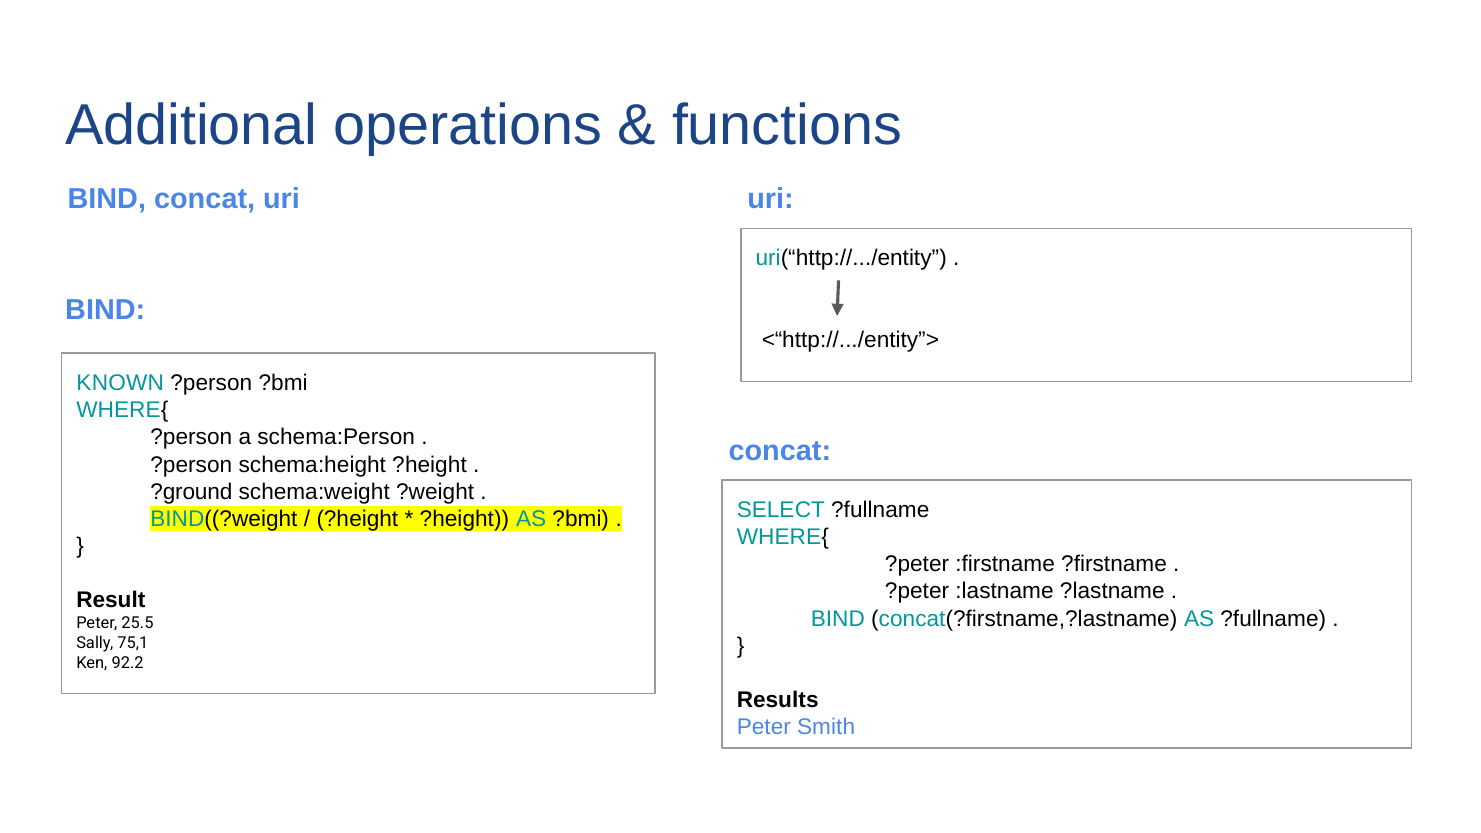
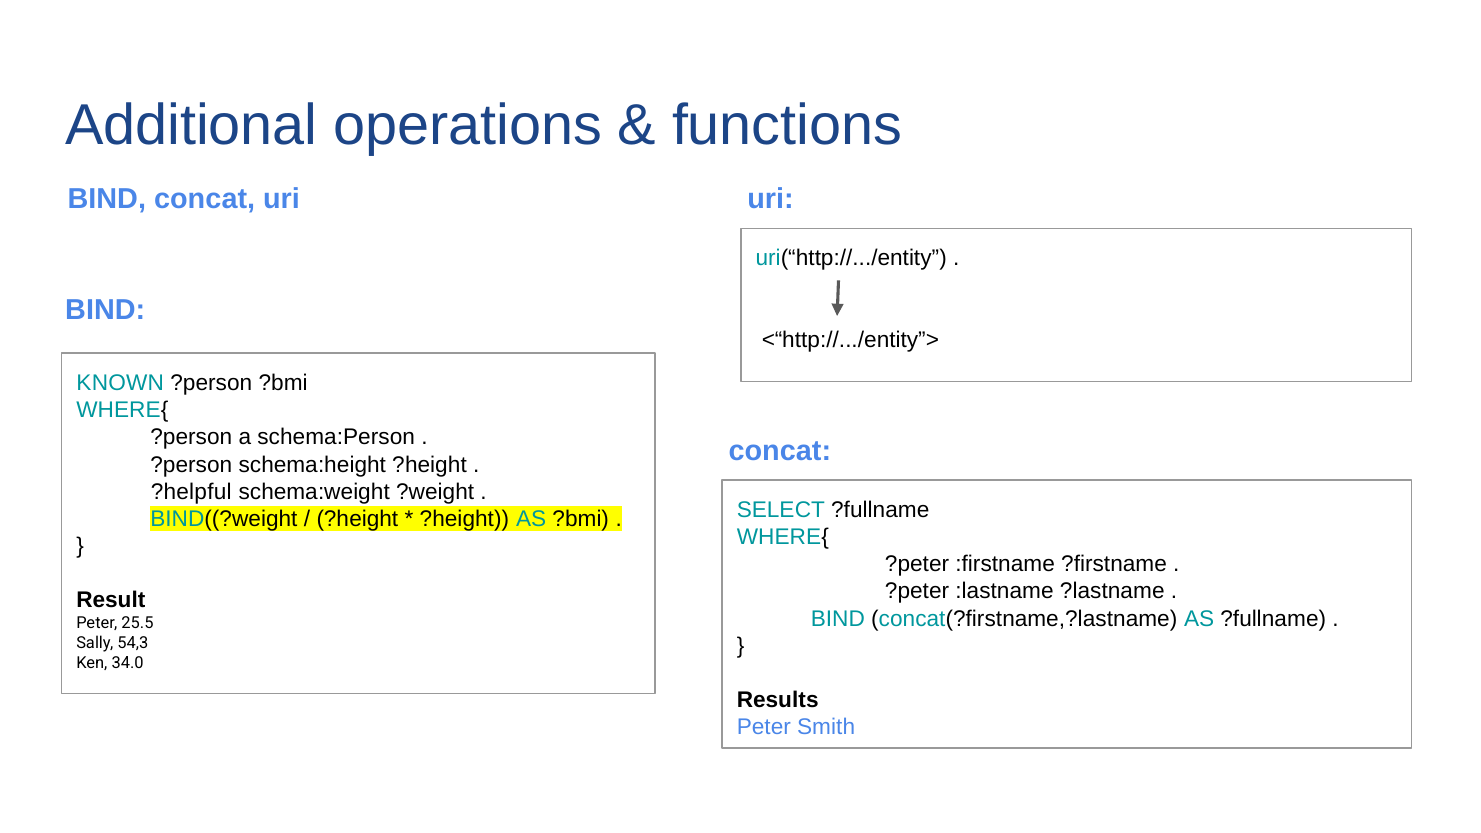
?ground: ?ground -> ?helpful (191, 492)
75,1: 75,1 -> 54,3 (133, 643)
92.2: 92.2 -> 34.0 (128, 663)
